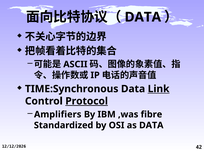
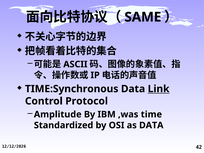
DATA: DATA -> SAME (143, 17)
Protocol underline: present -> none (87, 101)
Amplifiers: Amplifiers -> Amplitude (58, 114)
fibre: fibre -> time (151, 114)
